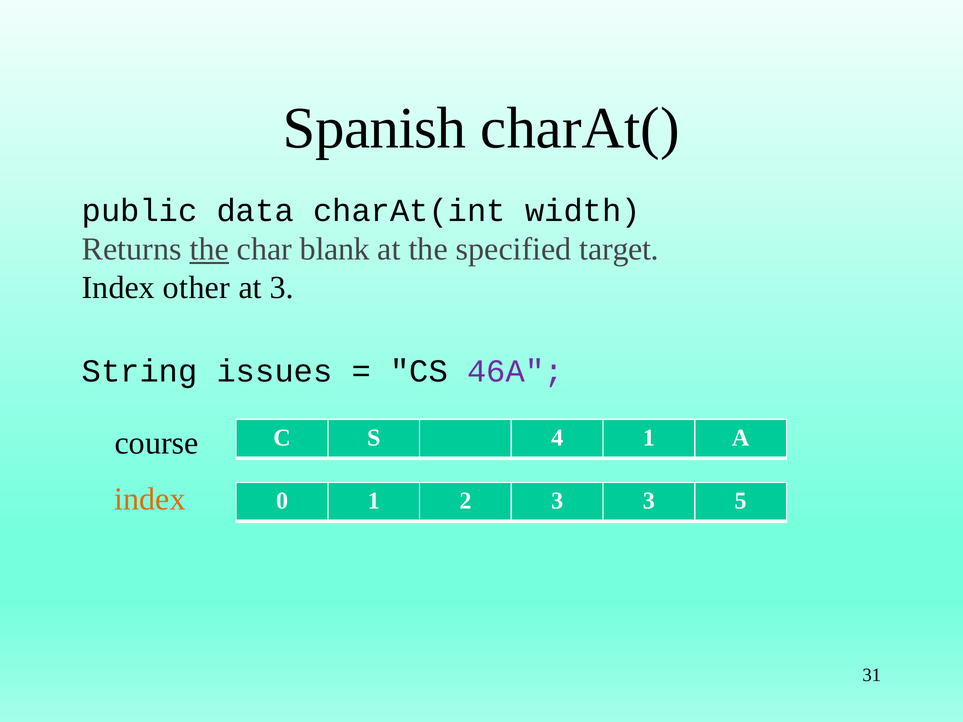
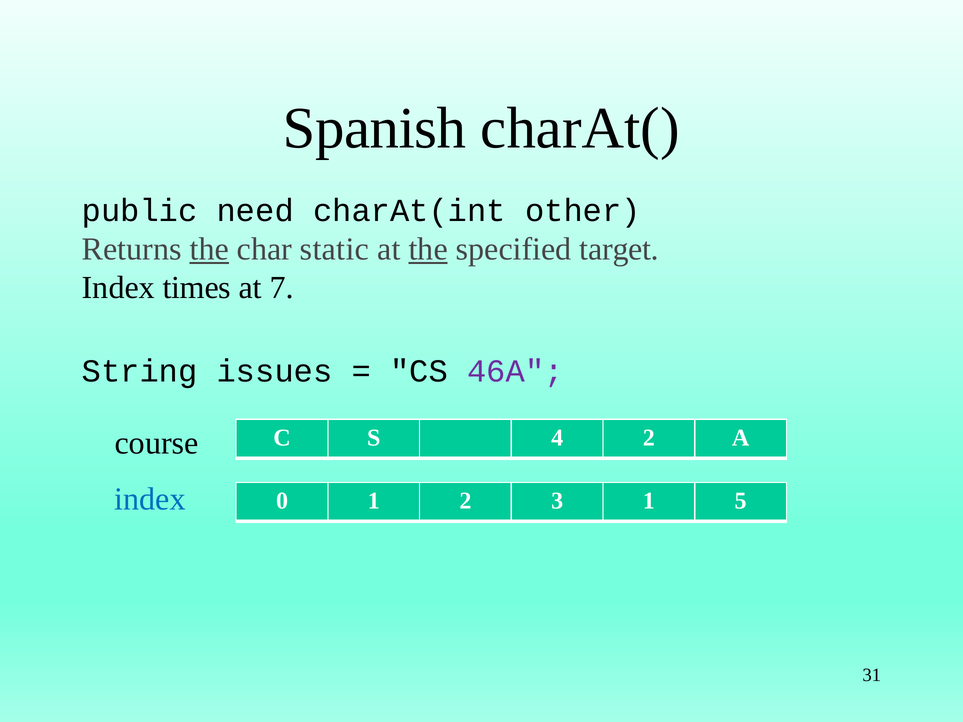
data: data -> need (255, 211)
width: width -> other (583, 211)
blank: blank -> static (335, 249)
the underline: none -> present (428, 249)
other: other -> times (197, 288)
at 3: 3 -> 7 (282, 288)
4 1: 1 -> 2 (649, 438)
index colour: orange -> blue (150, 499)
3 3: 3 -> 1 (649, 501)
